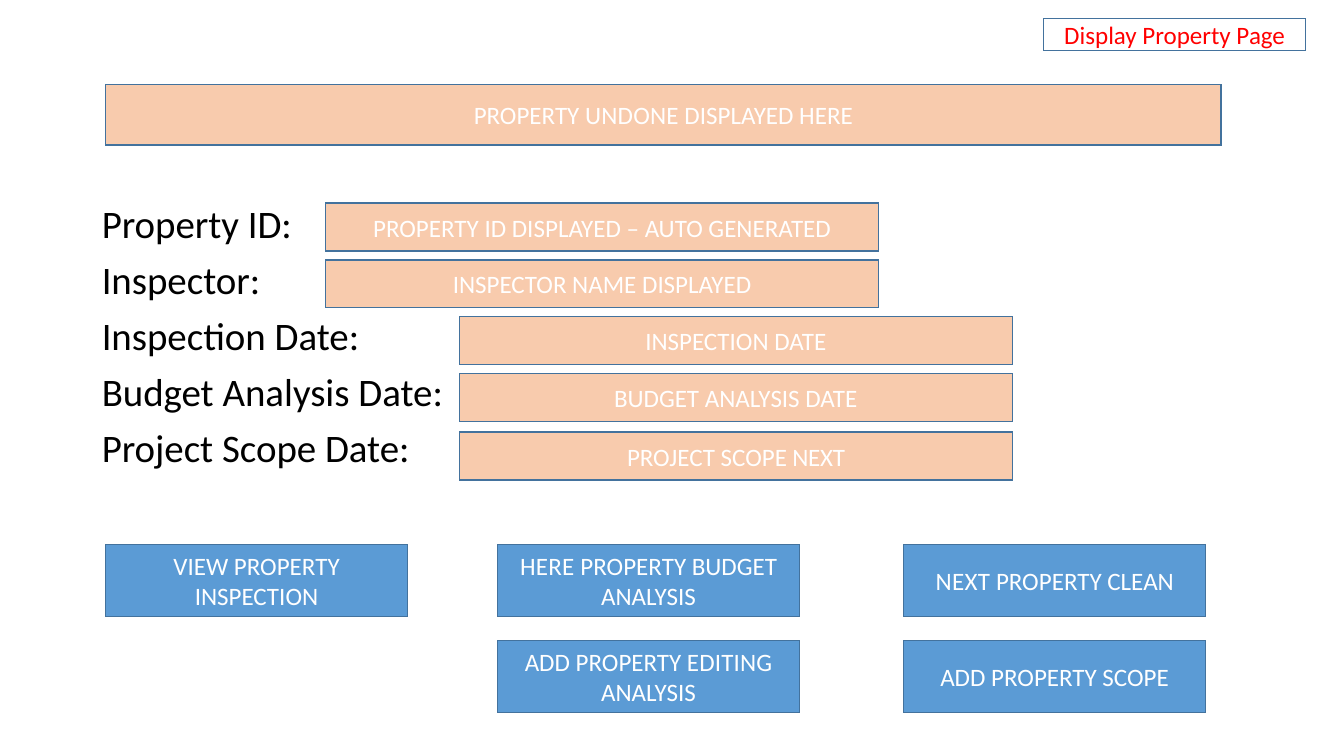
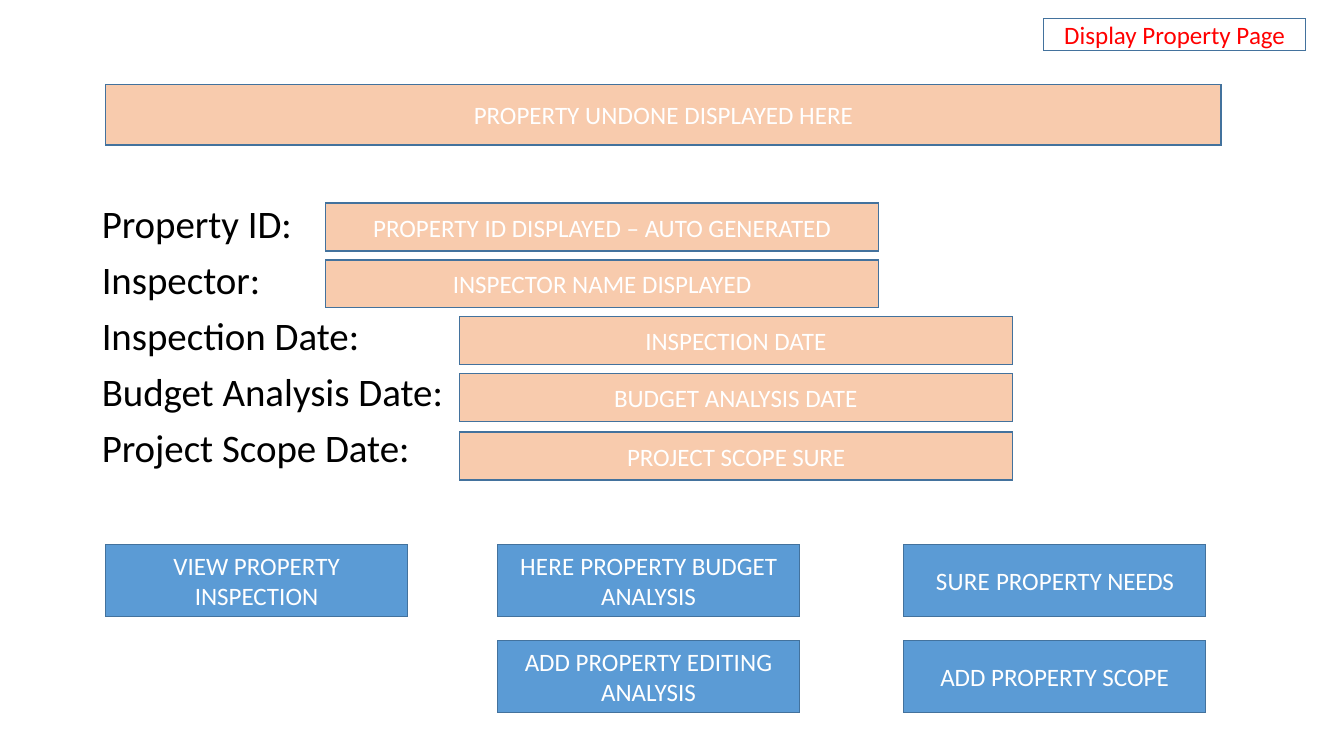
SCOPE NEXT: NEXT -> SURE (819, 458)
NEXT: NEXT -> SURE (963, 582)
CLEAN: CLEAN -> NEEDS (1141, 582)
